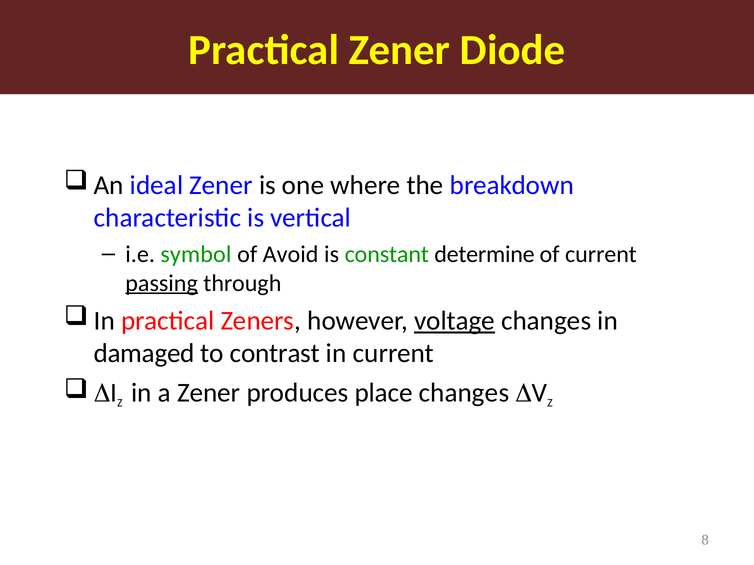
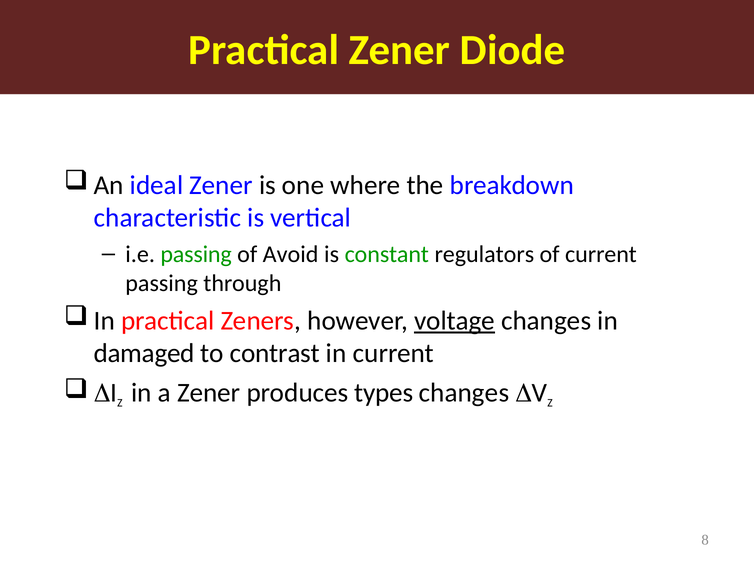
i.e symbol: symbol -> passing (196, 254)
determine: determine -> regulators (484, 254)
passing underline: present -> none (162, 283)
place: place -> types (384, 393)
